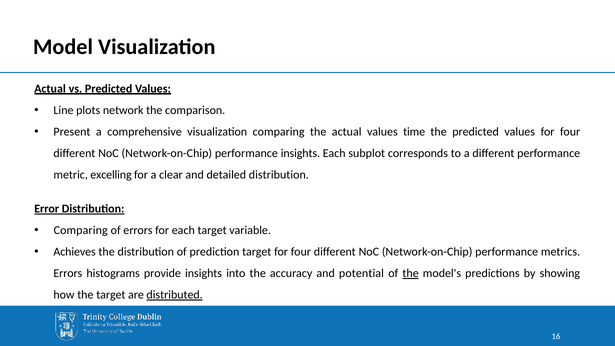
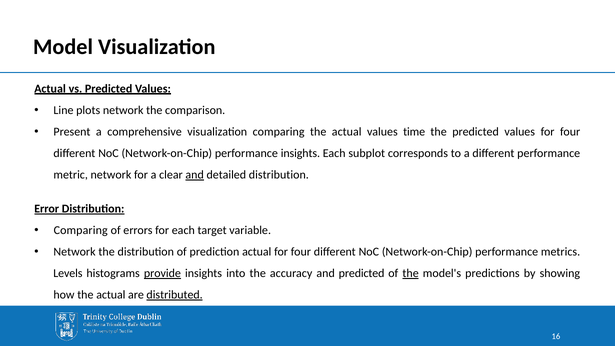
metric excelling: excelling -> network (111, 175)
and underline: none -> present (195, 175)
Achieves: Achieves -> Network (75, 252)
prediction target: target -> actual (257, 252)
Errors: Errors -> Levels (68, 273)
provide underline: none -> present (162, 273)
and potential: potential -> predicted (362, 273)
how the target: target -> actual (111, 295)
